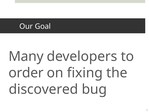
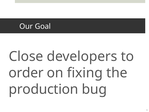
Many: Many -> Close (26, 56)
discovered: discovered -> production (43, 89)
